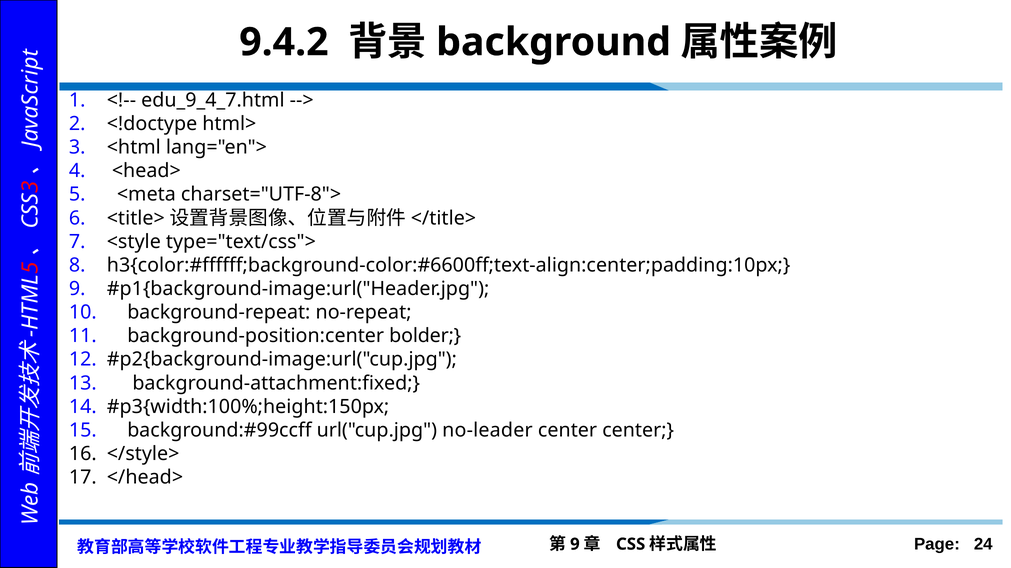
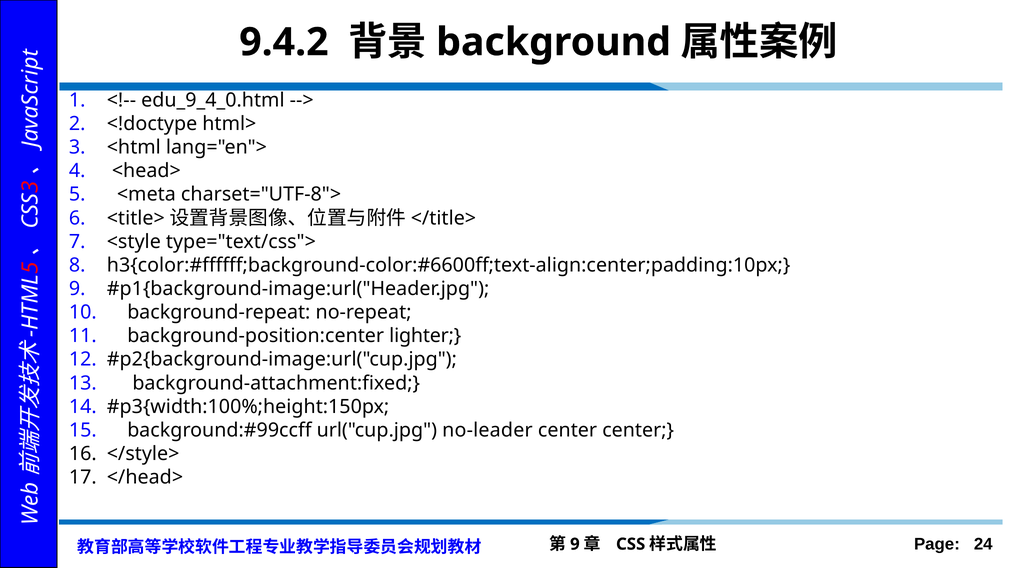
edu_9_4_7.html: edu_9_4_7.html -> edu_9_4_0.html (213, 100)
bolder: bolder -> lighter (425, 336)
